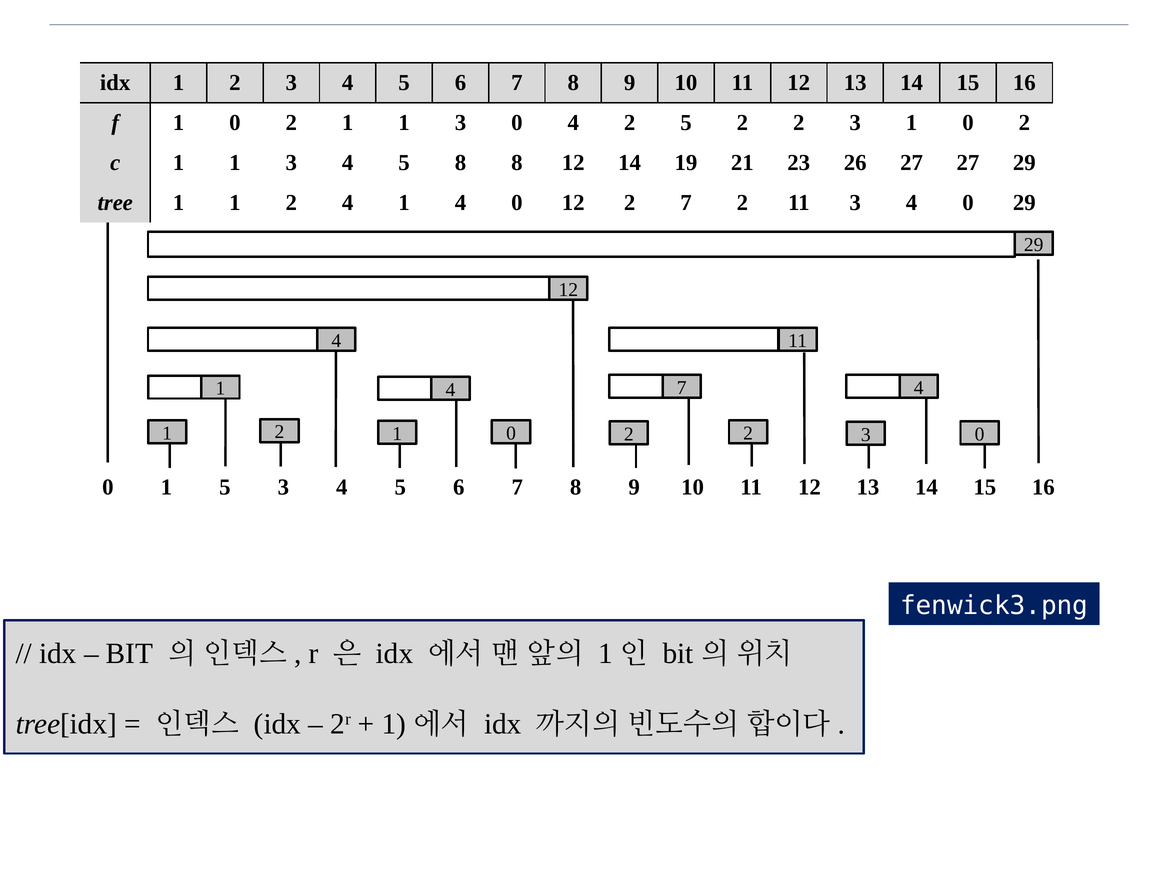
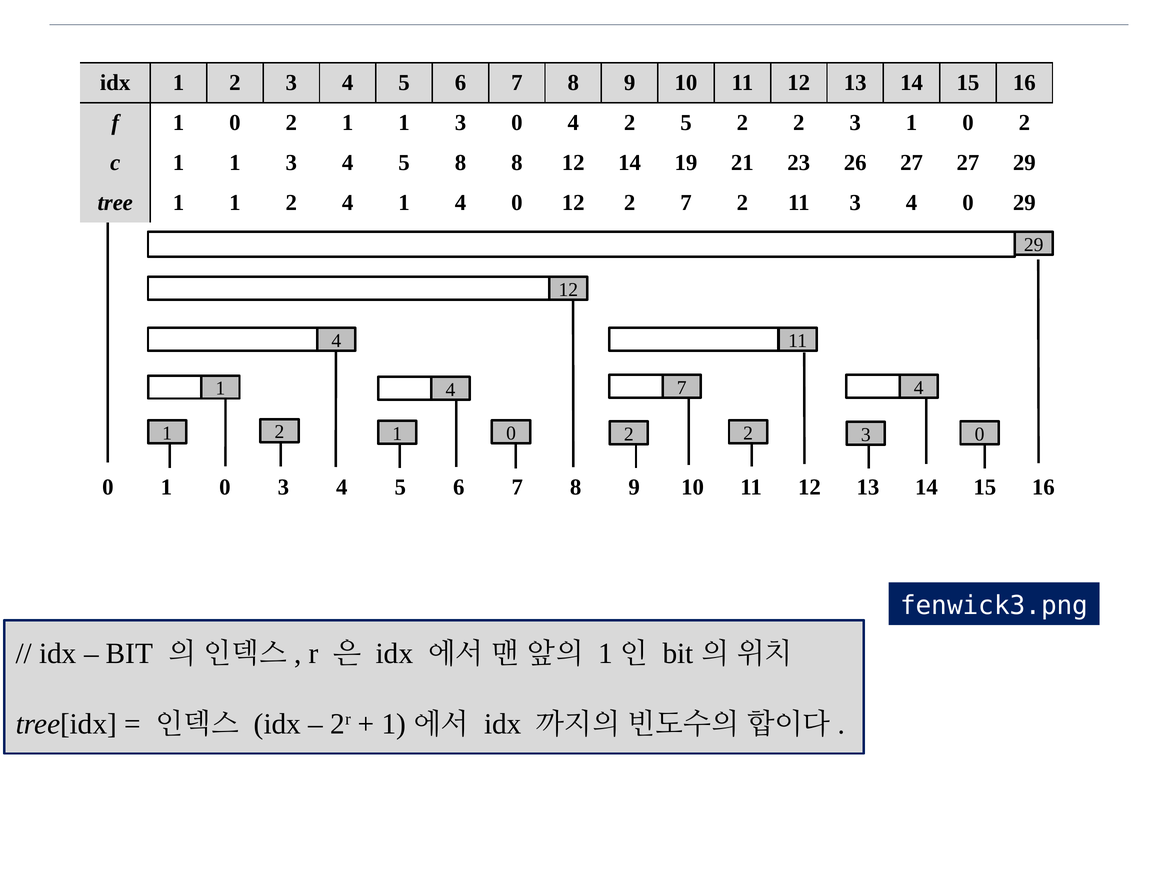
0 1 5: 5 -> 0 (225, 487)
